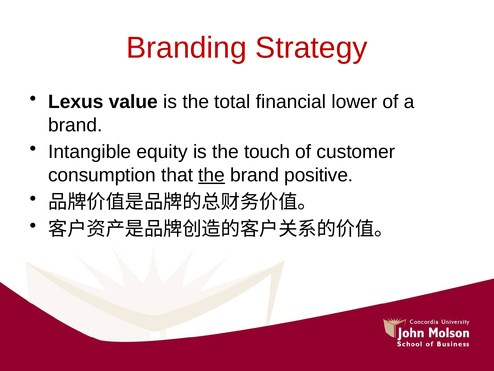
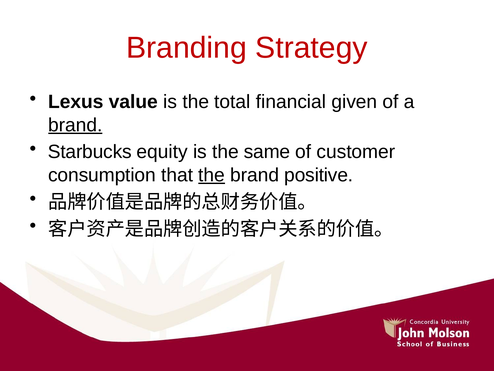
lower: lower -> given (354, 102)
brand underline: none -> present (75, 125)
Intangible: Intangible -> Starbucks (90, 152)
touch: touch -> same (267, 152)
